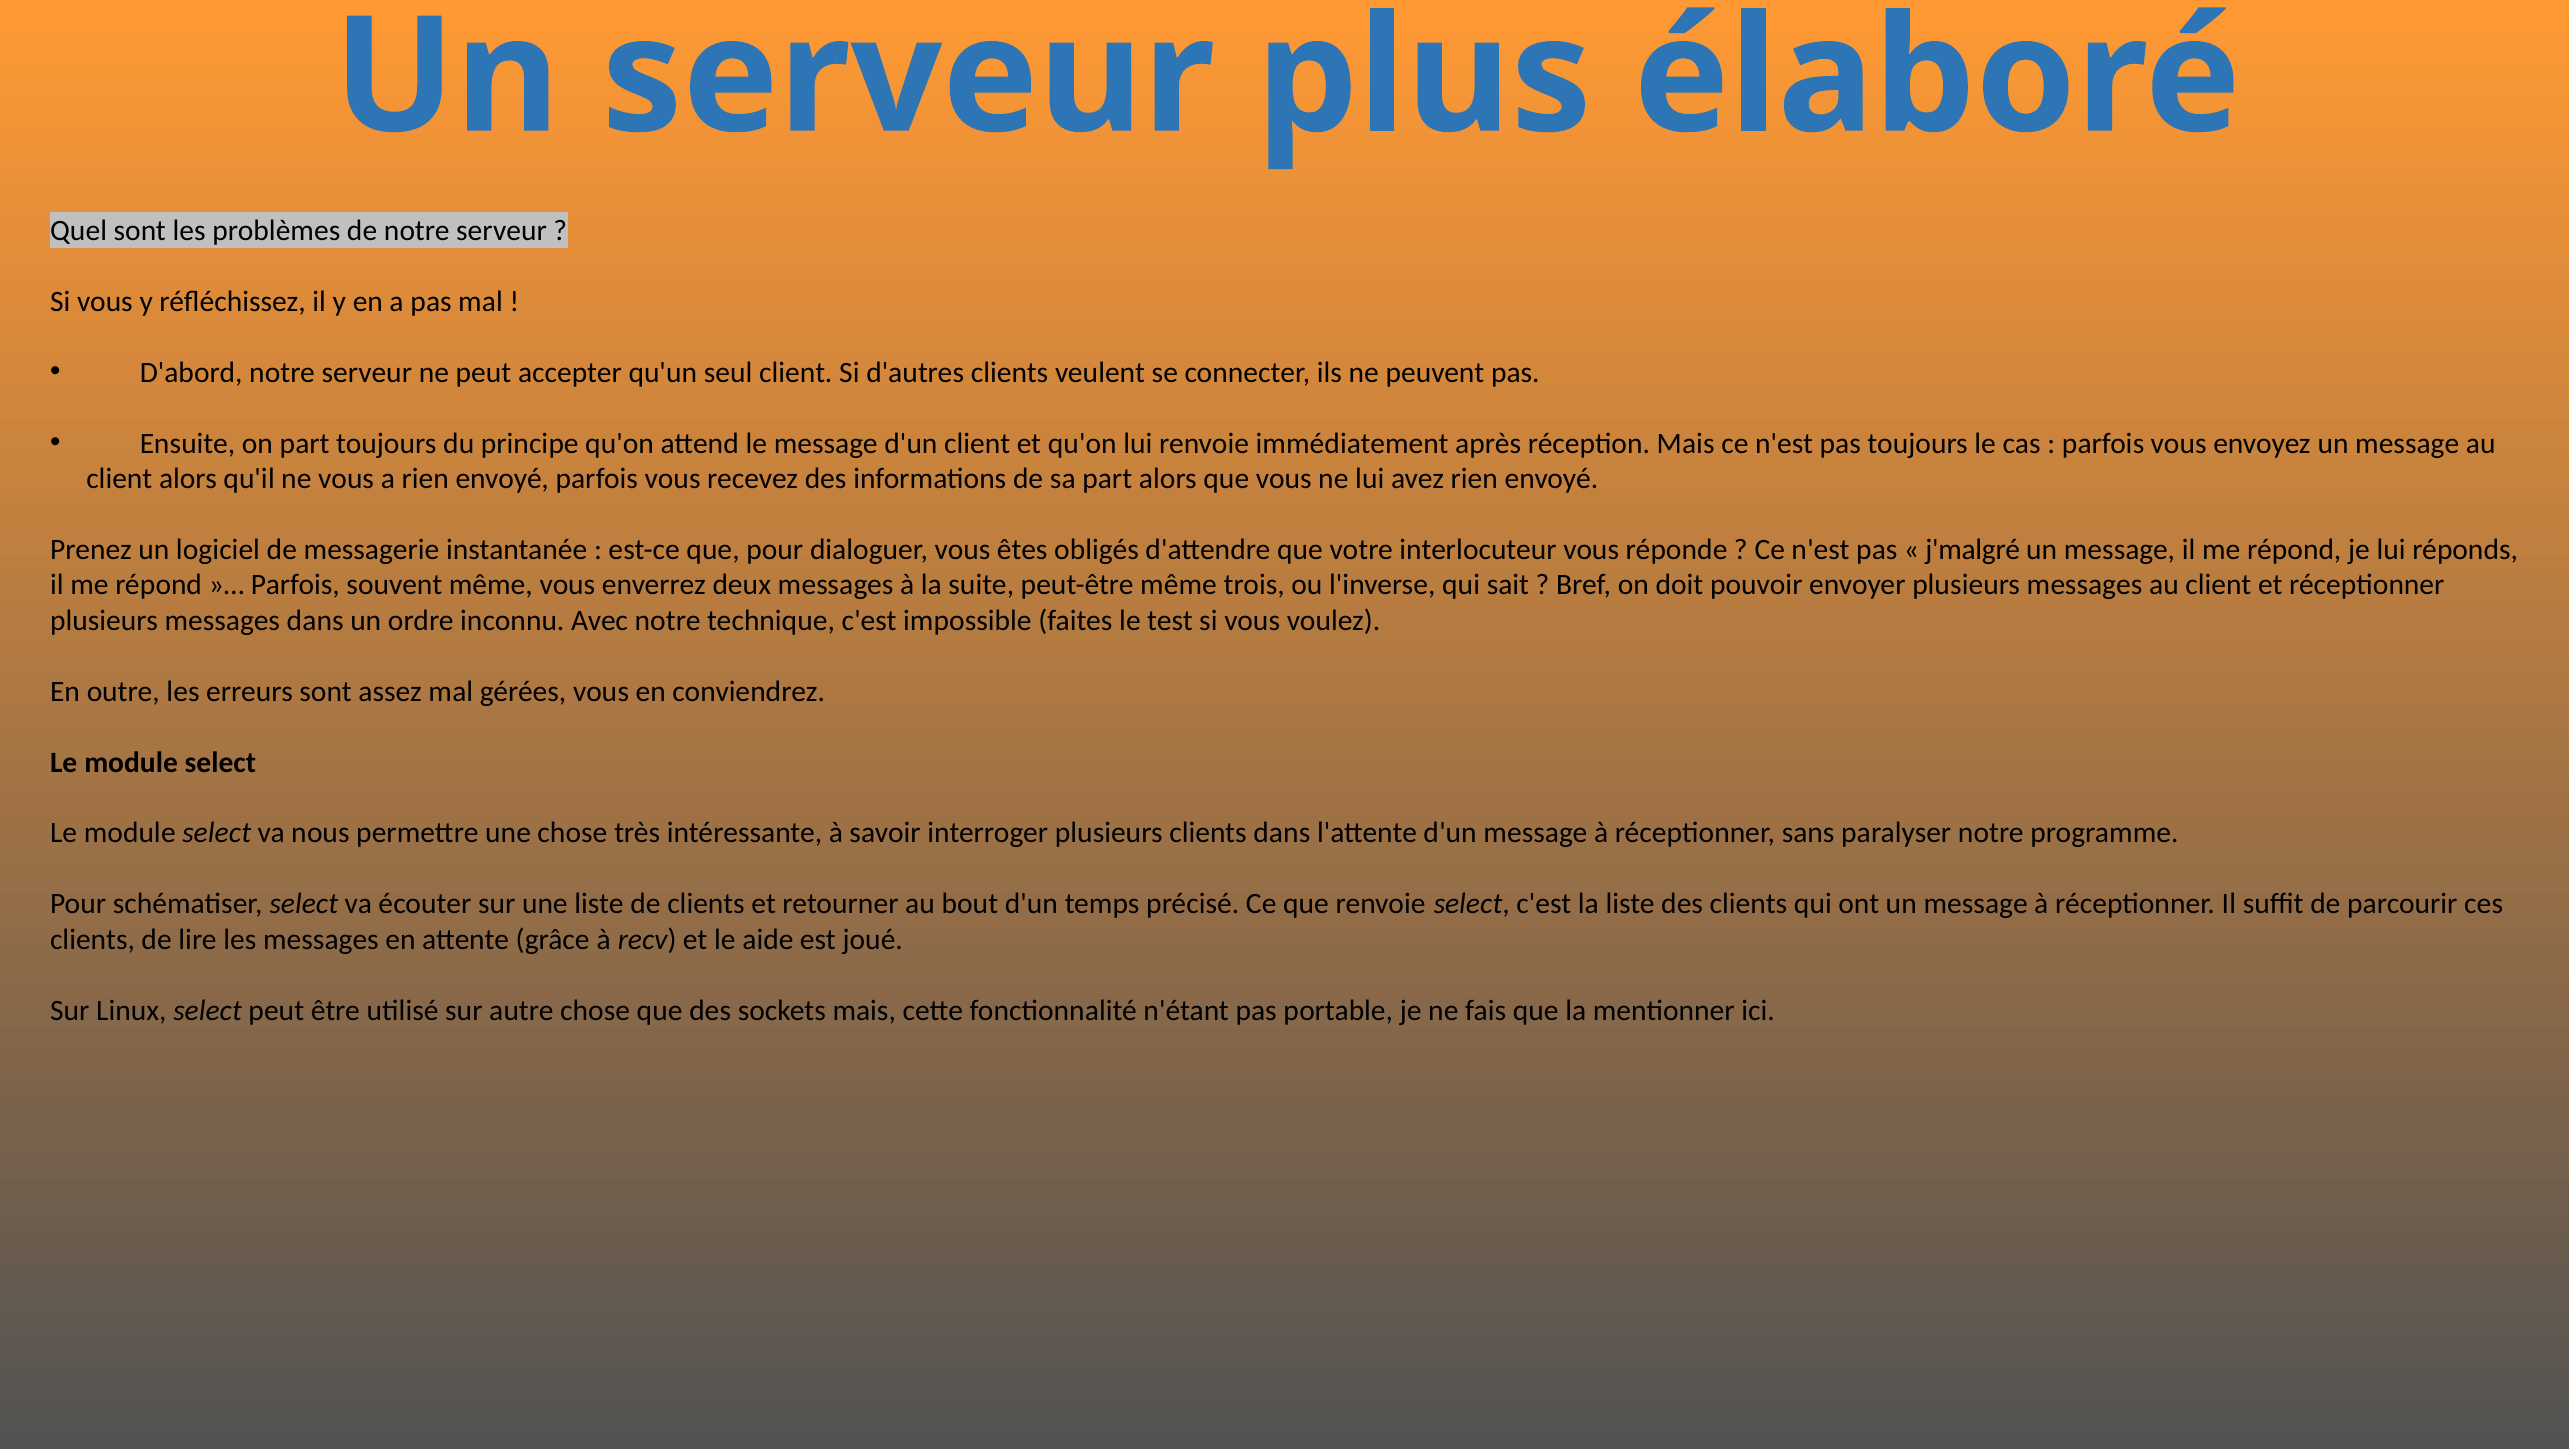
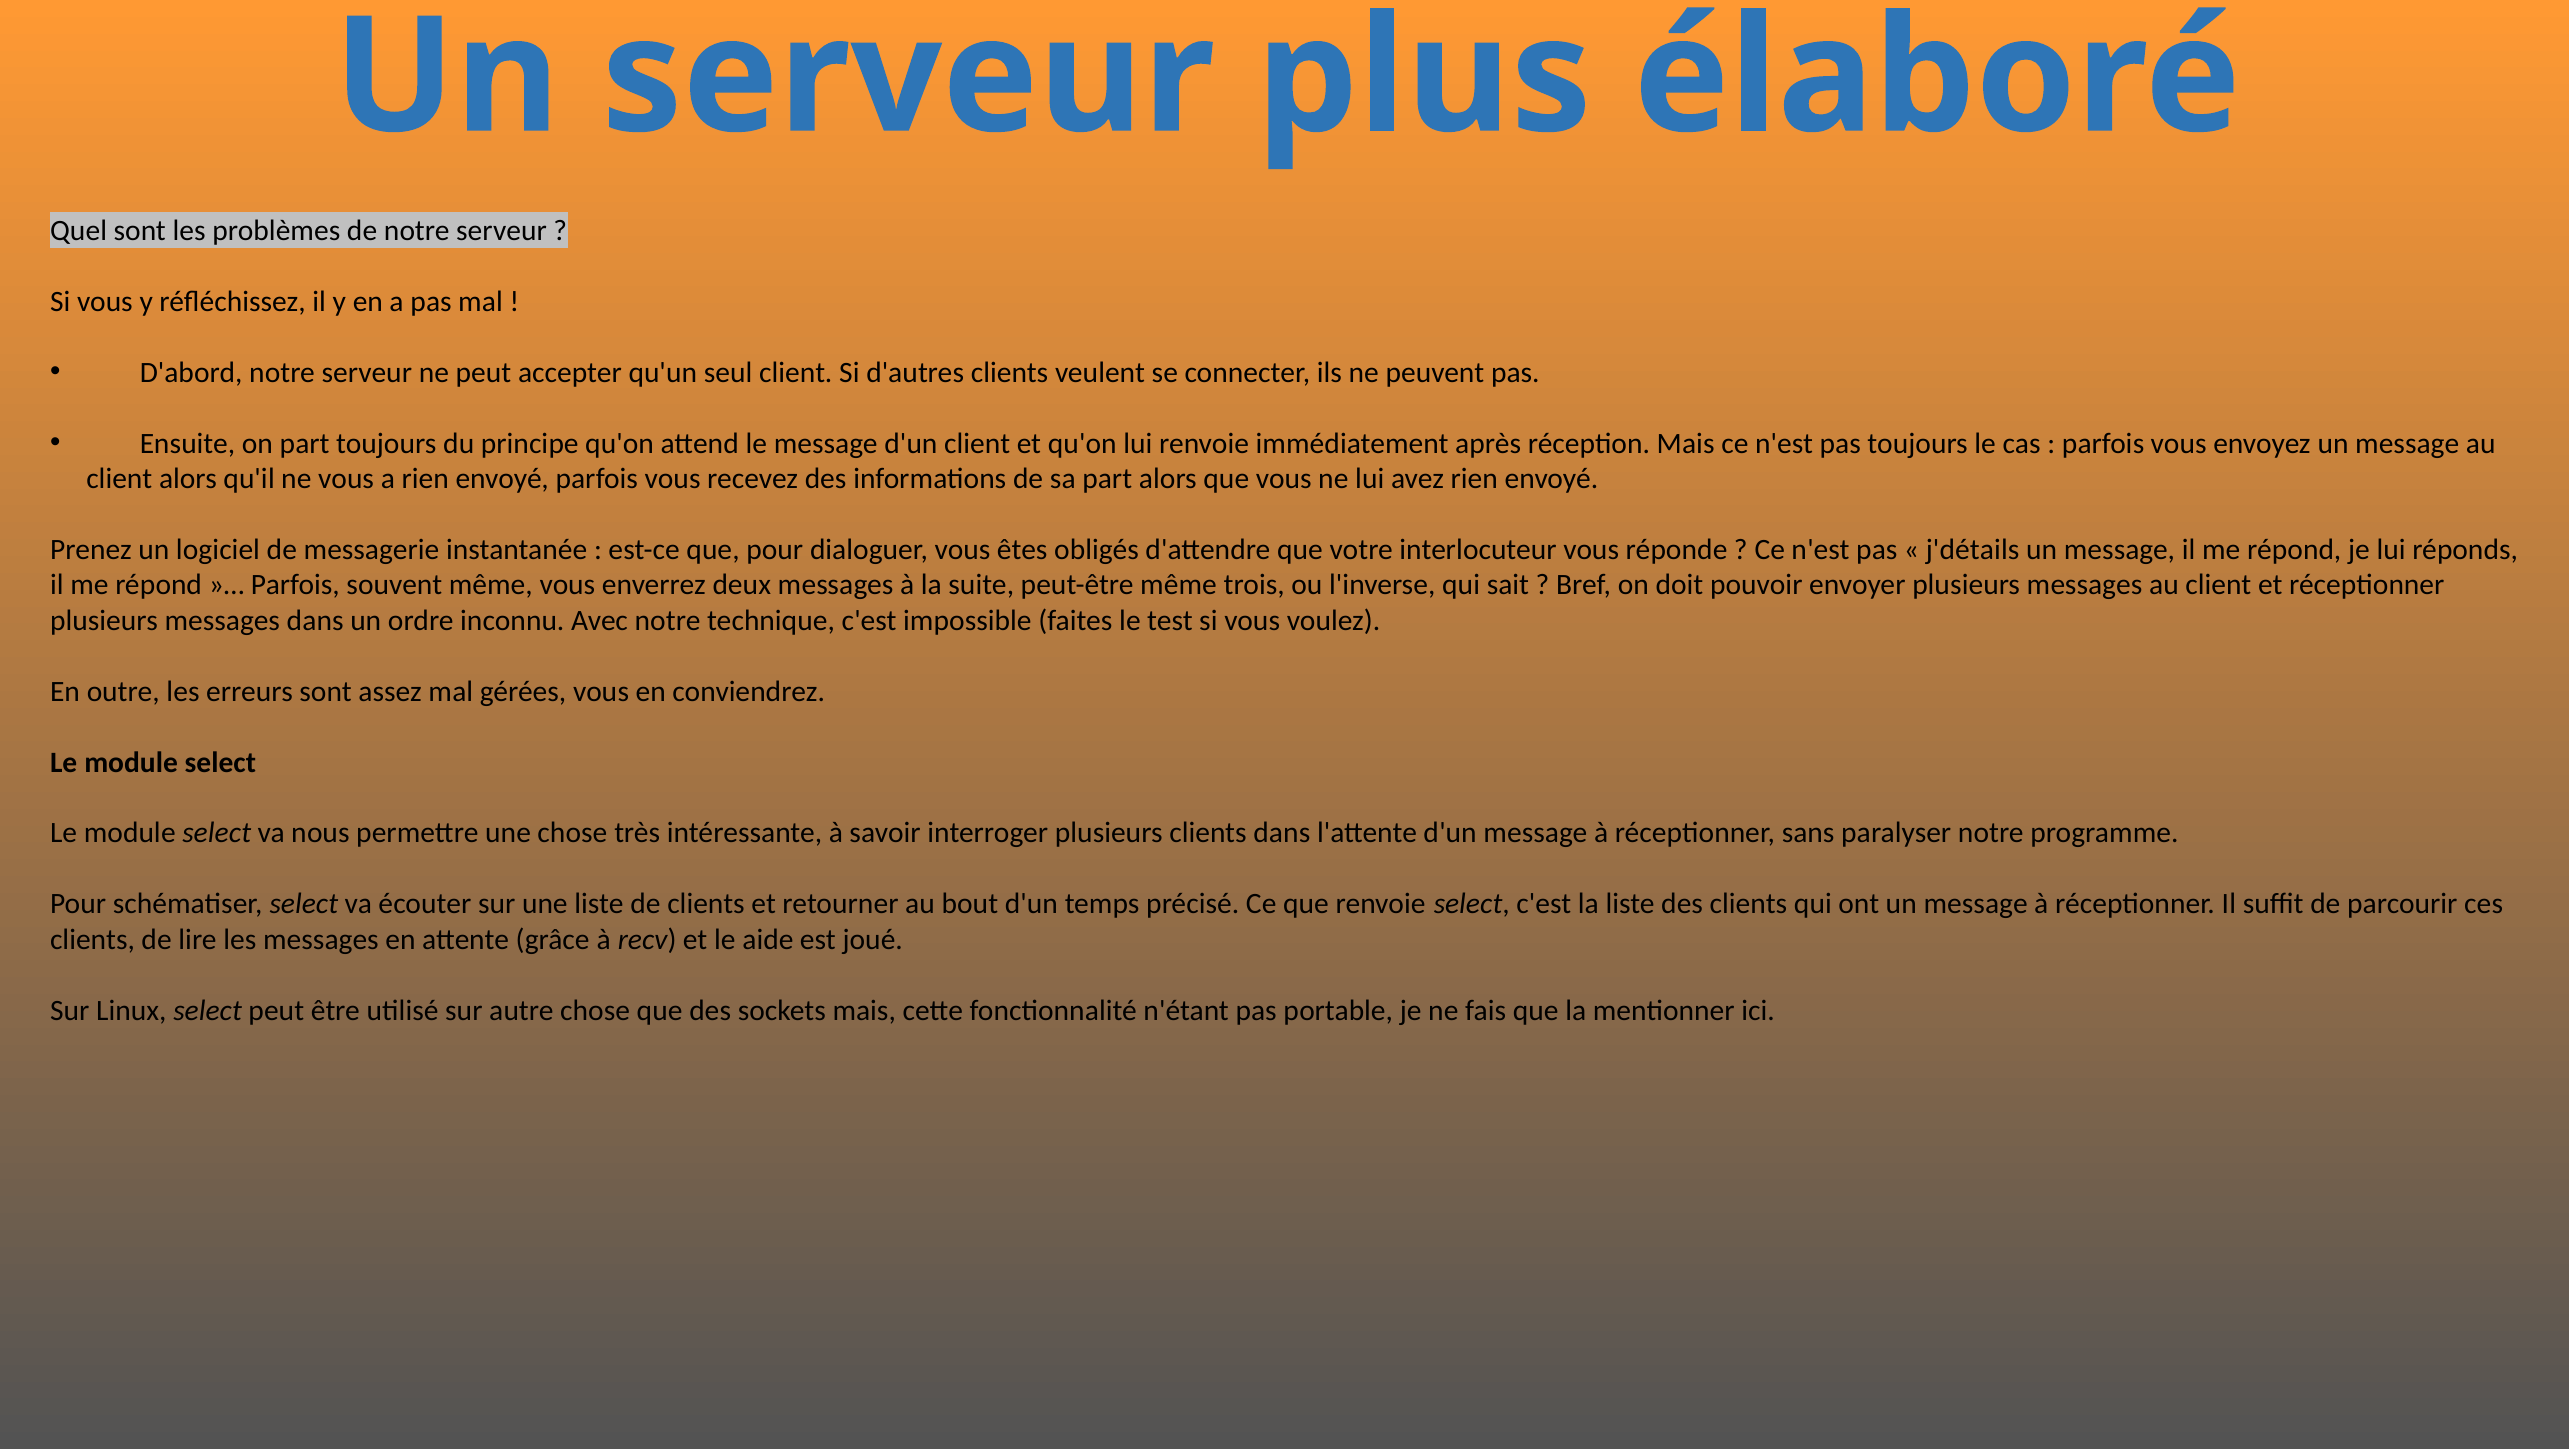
j'malgré: j'malgré -> j'détails (1973, 549)
